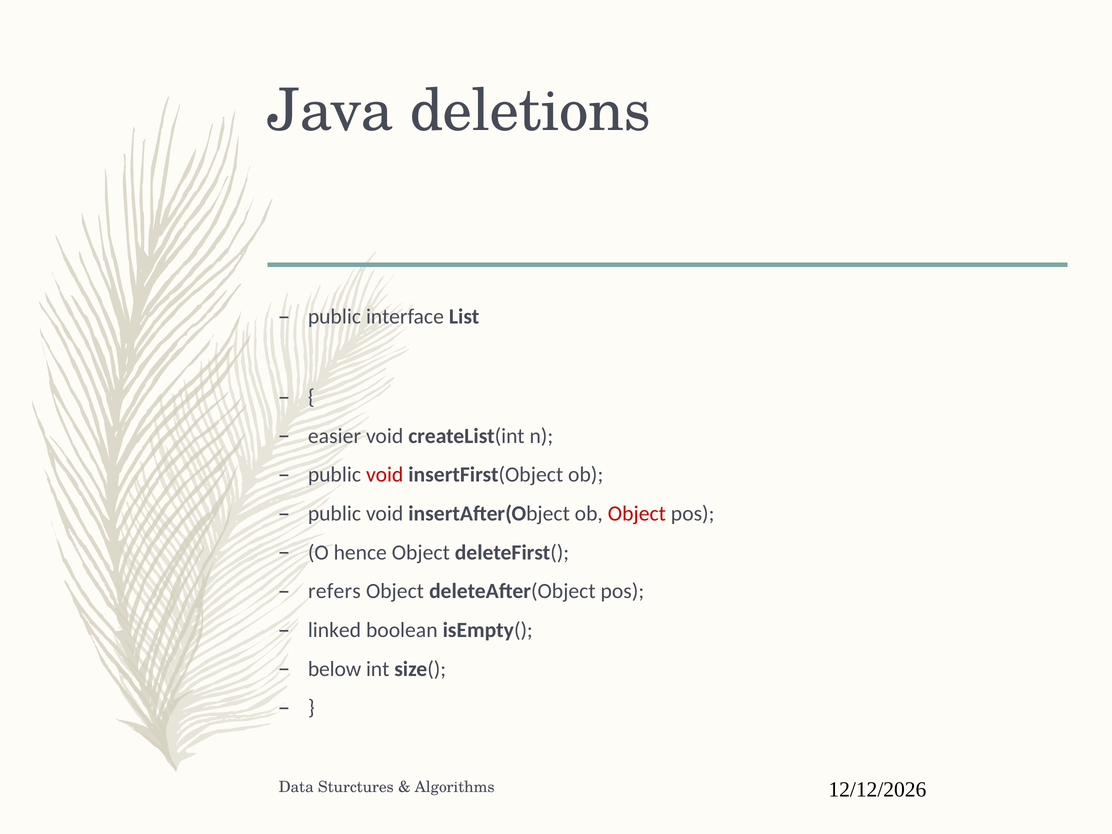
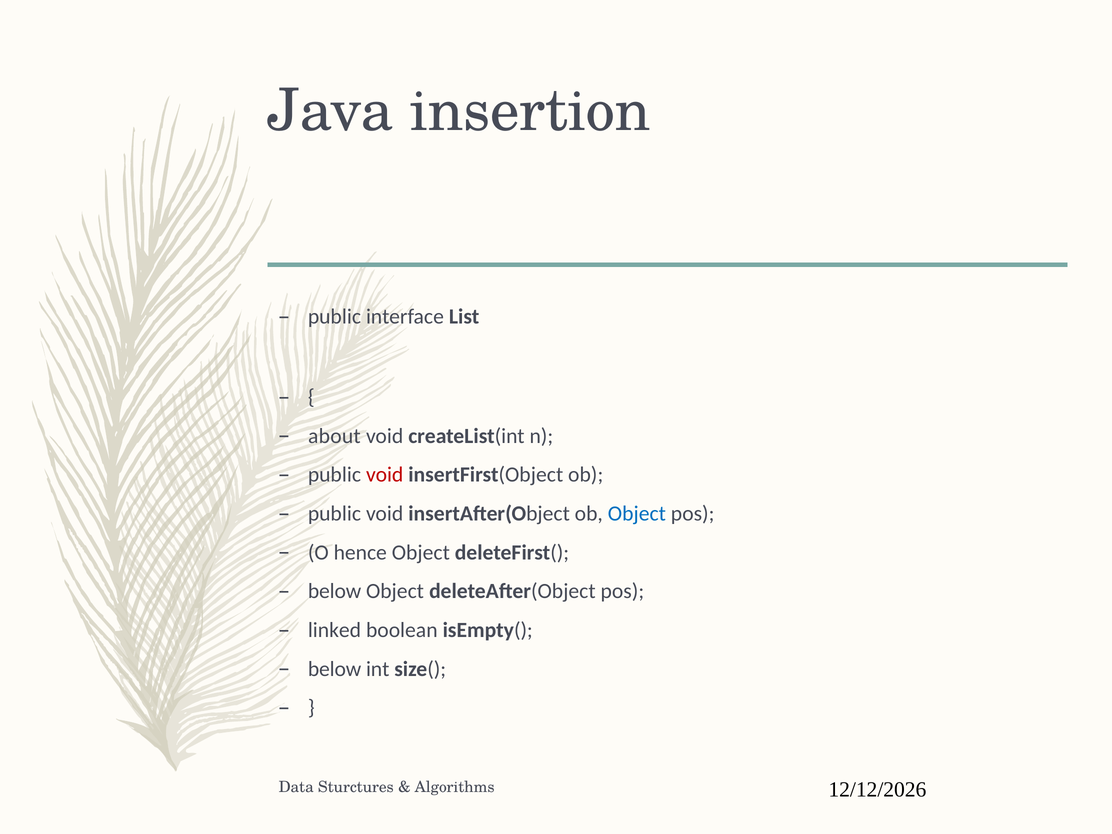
deletions: deletions -> insertion (530, 111)
easier: easier -> about (334, 436)
Object colour: red -> blue (637, 514)
refers: refers -> below (335, 591)
